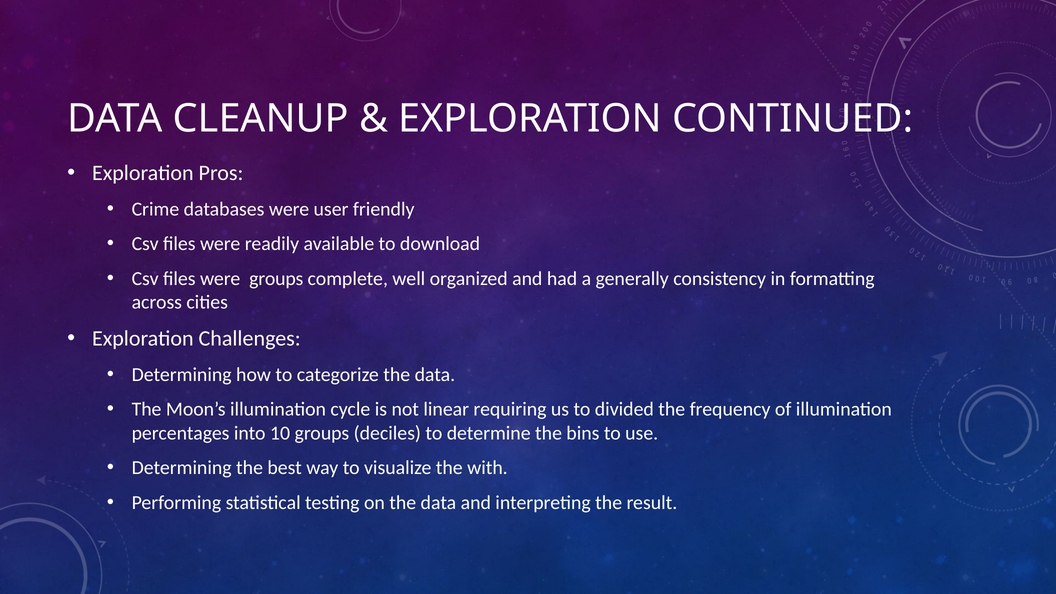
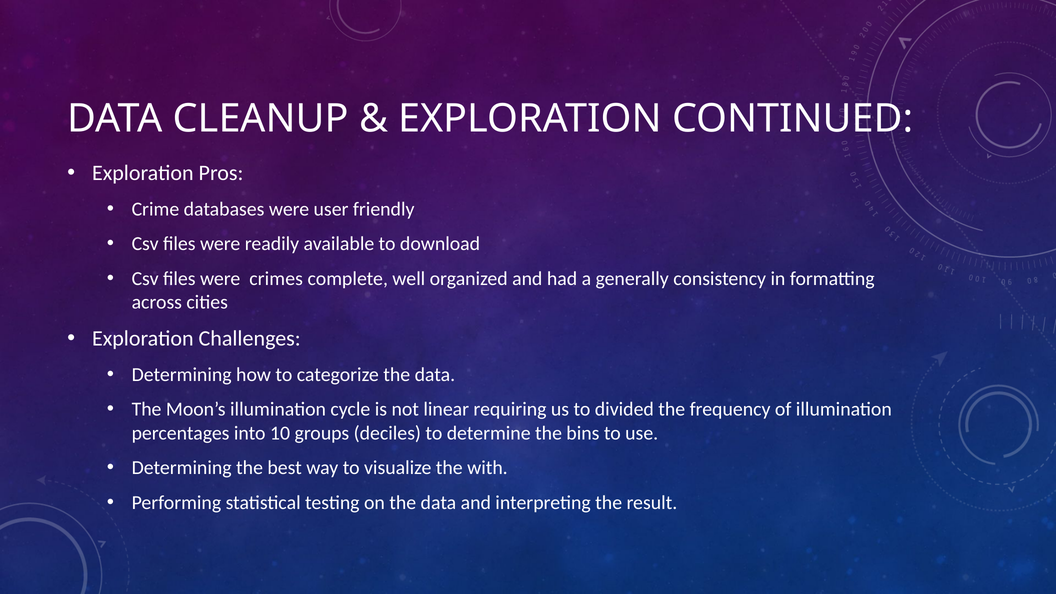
were groups: groups -> crimes (276, 279)
